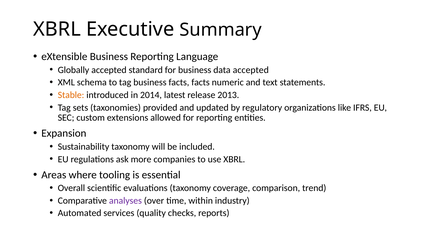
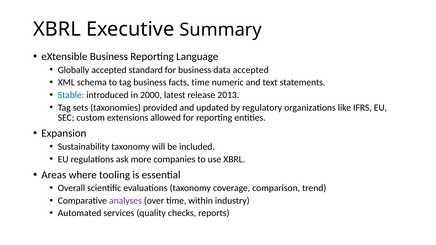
facts facts: facts -> time (200, 83)
Stable colour: orange -> blue (71, 95)
2014: 2014 -> 2000 (151, 95)
